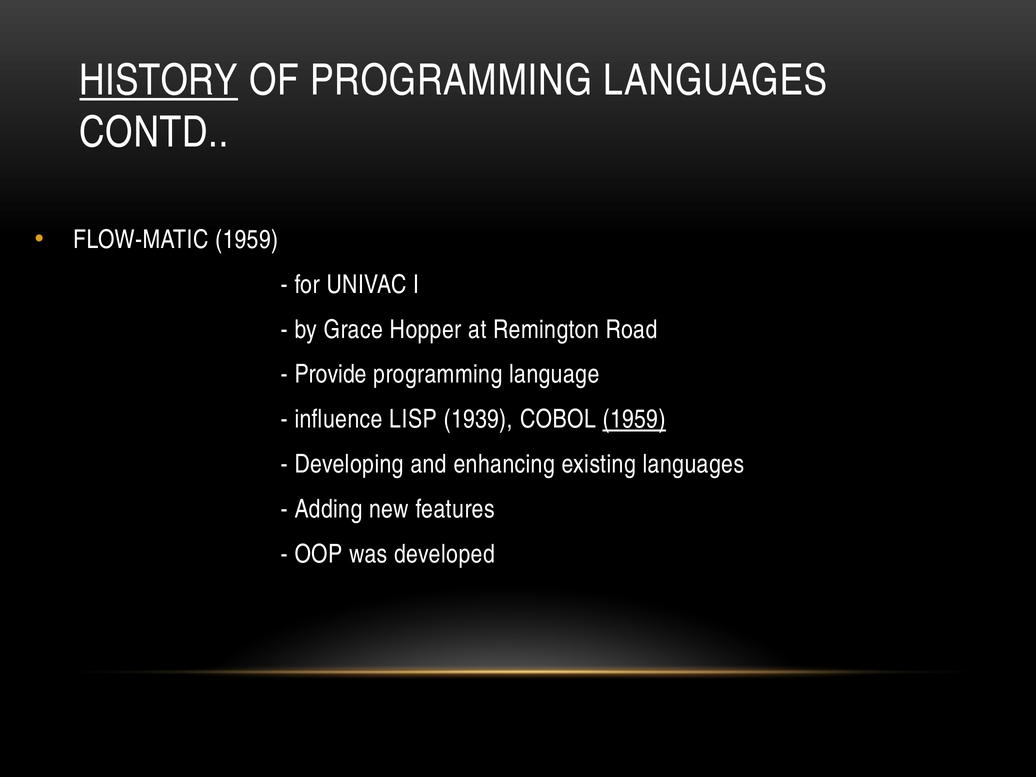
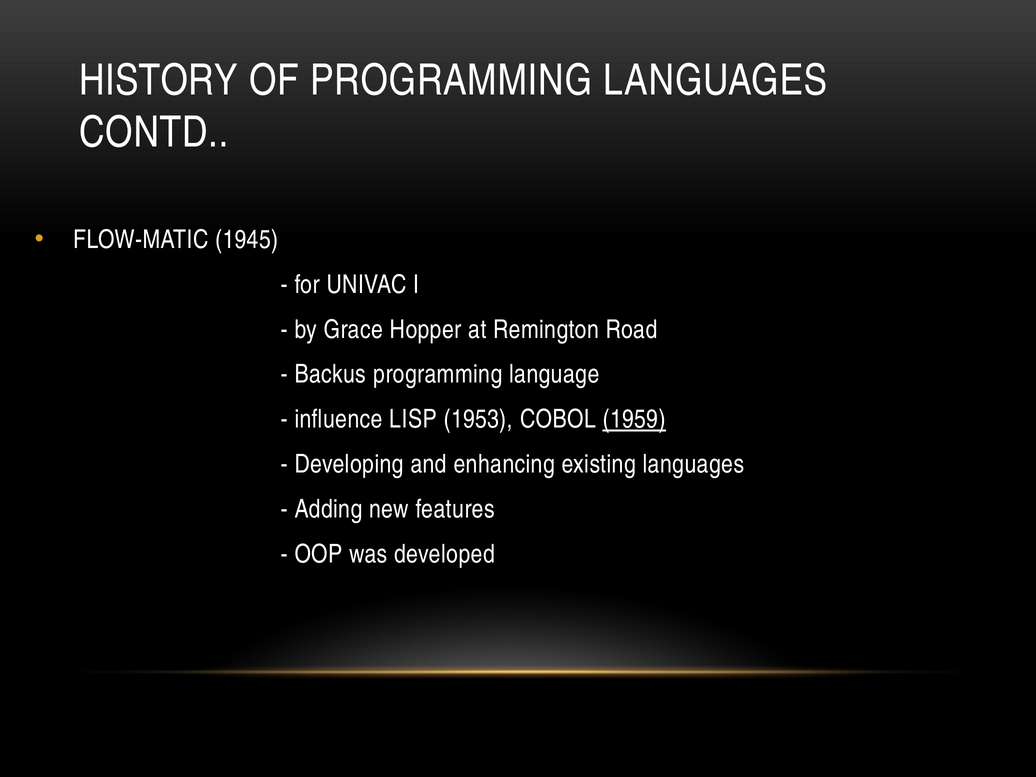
HISTORY underline: present -> none (159, 81)
FLOW-MATIC 1959: 1959 -> 1945 (247, 240)
Provide: Provide -> Backus (330, 374)
1939: 1939 -> 1953 (478, 419)
